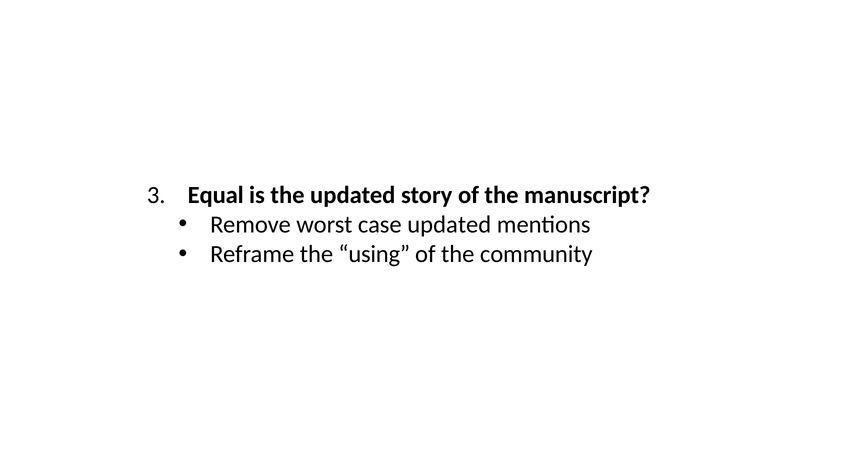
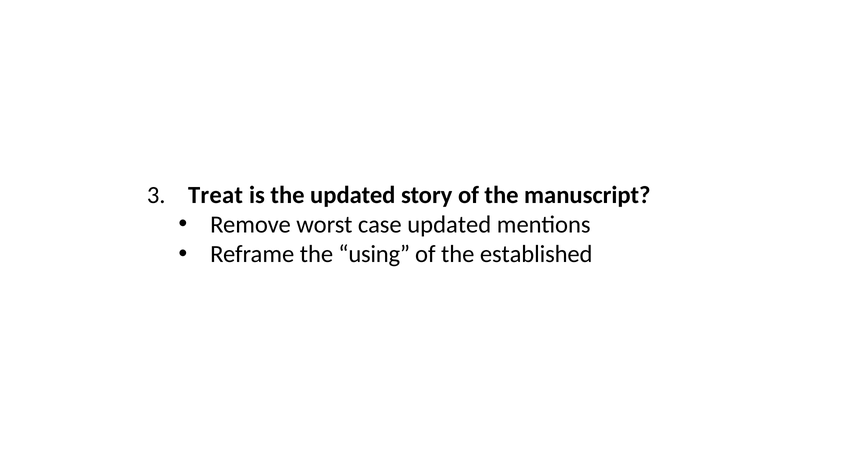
Equal: Equal -> Treat (216, 195)
community: community -> established (536, 254)
